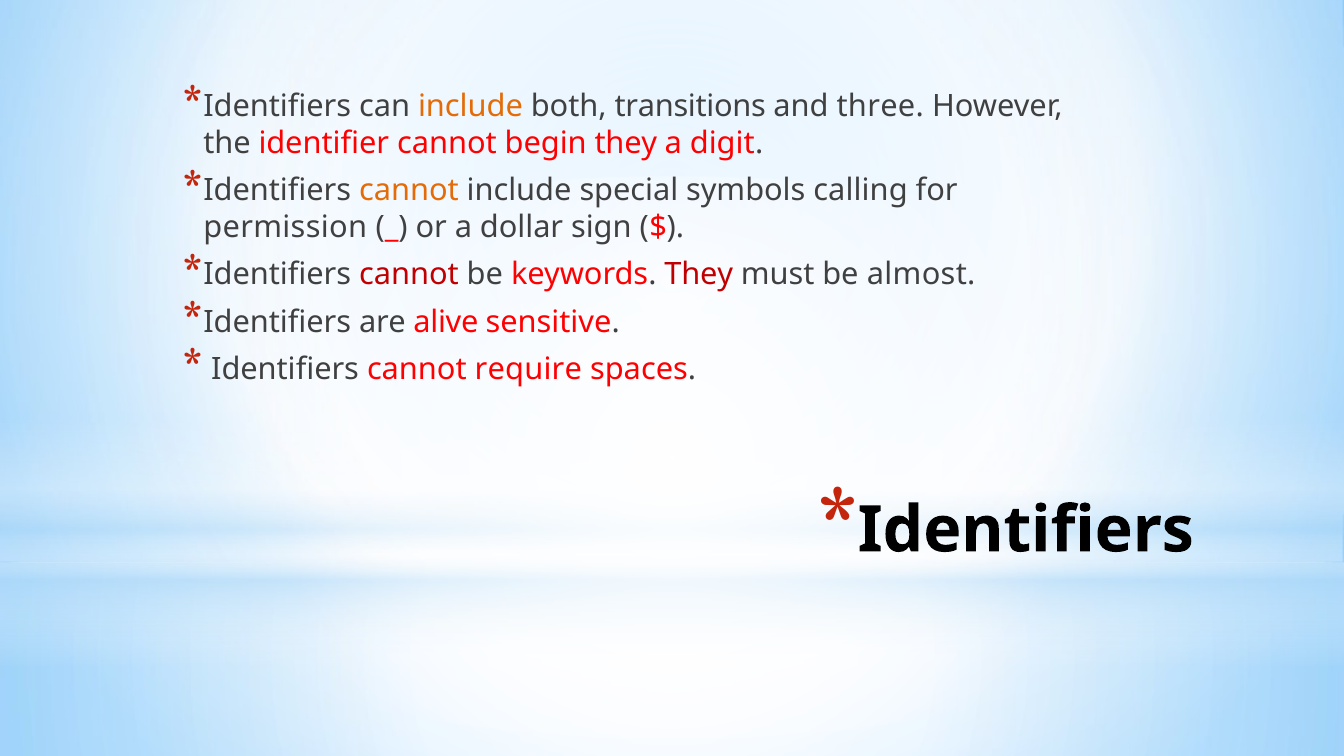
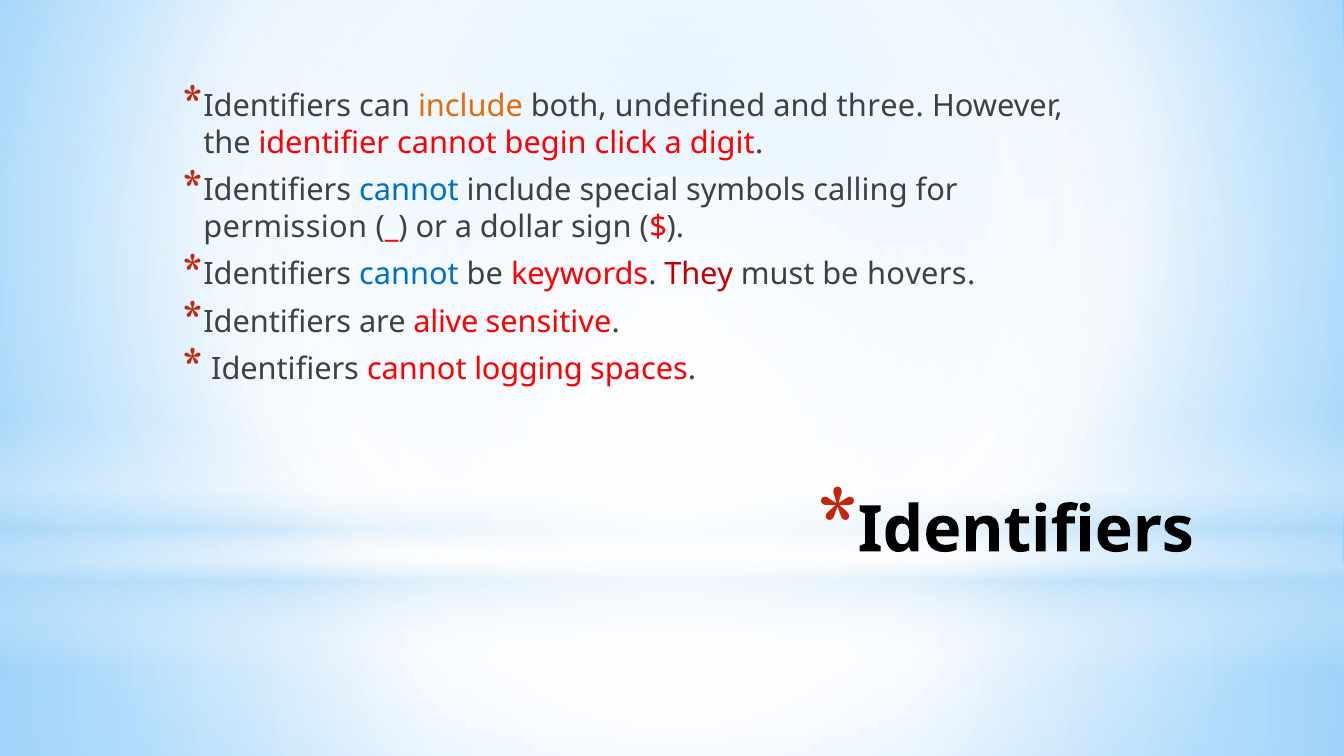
transitions: transitions -> undefined (690, 106)
begin they: they -> click (626, 143)
cannot colour: orange -> blue (409, 191)
cannot colour: red -> blue (409, 275)
almost: almost -> hovers (921, 275)
require: require -> logging (529, 369)
